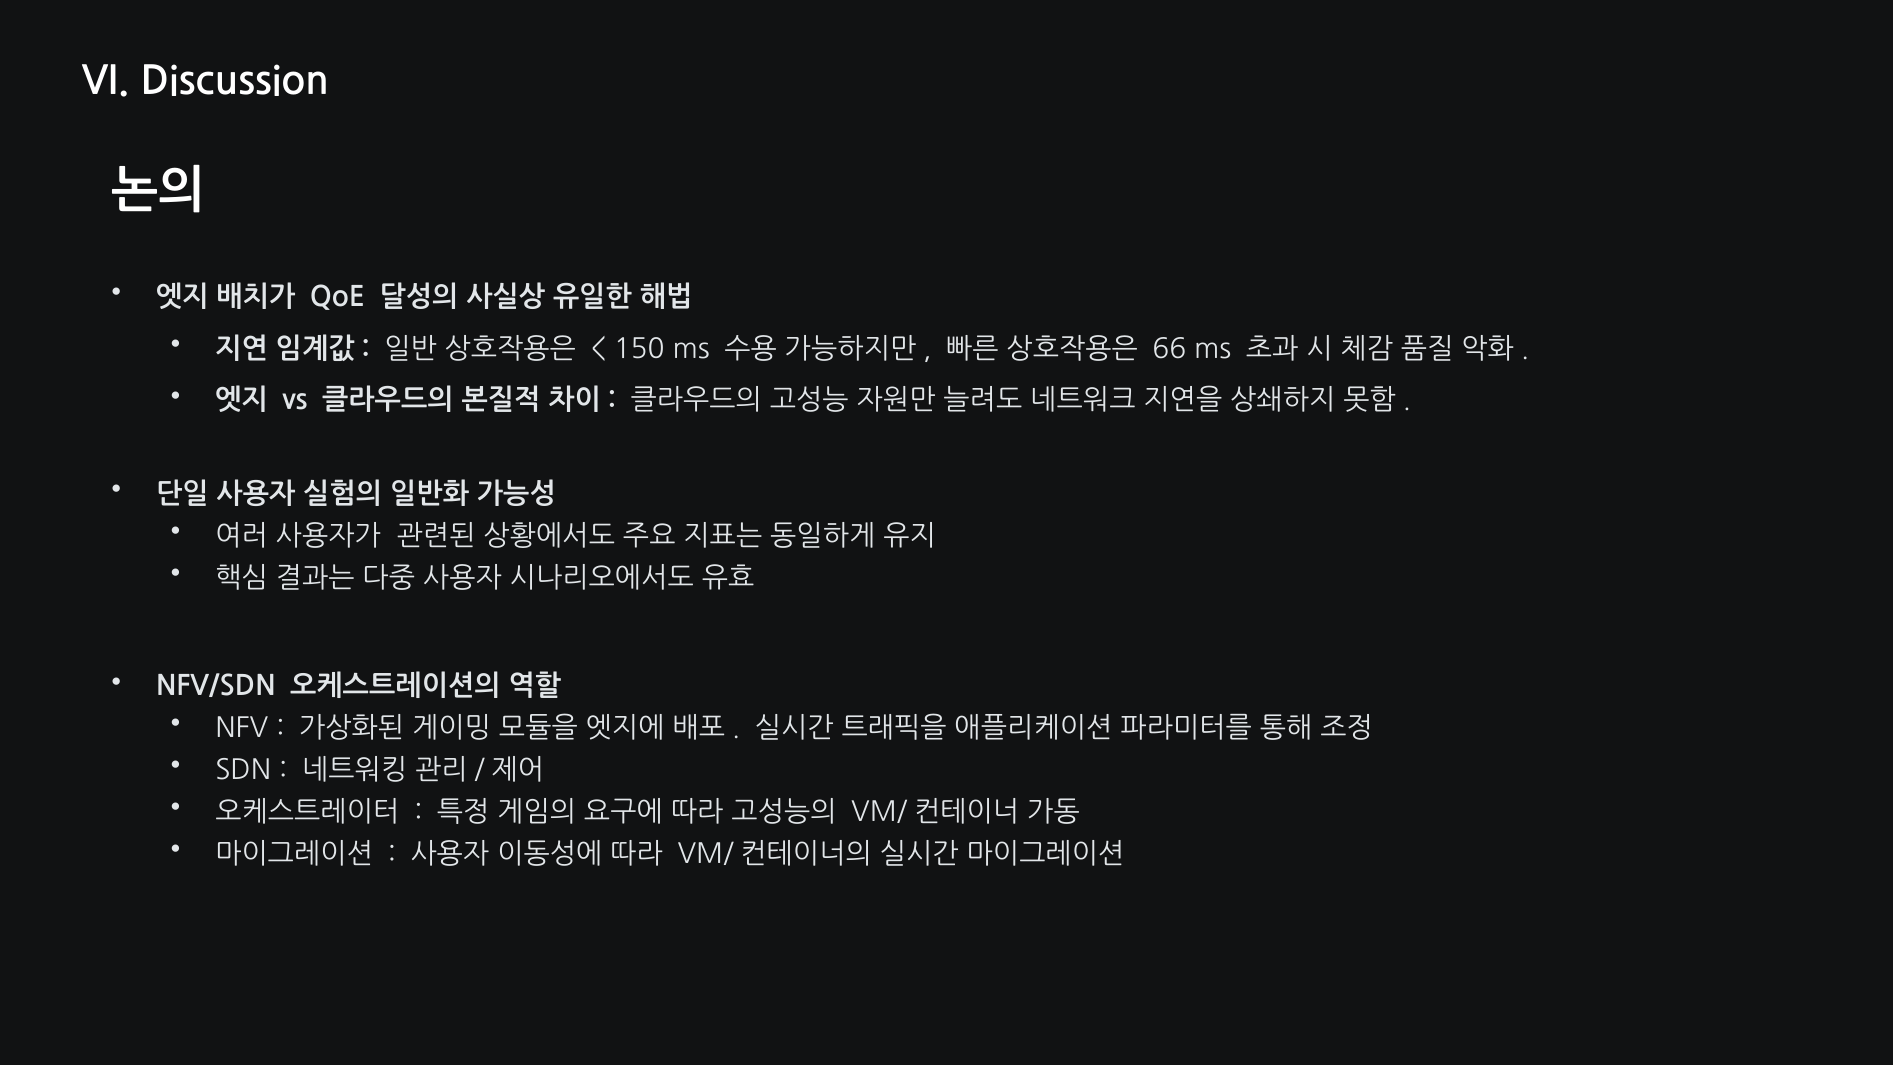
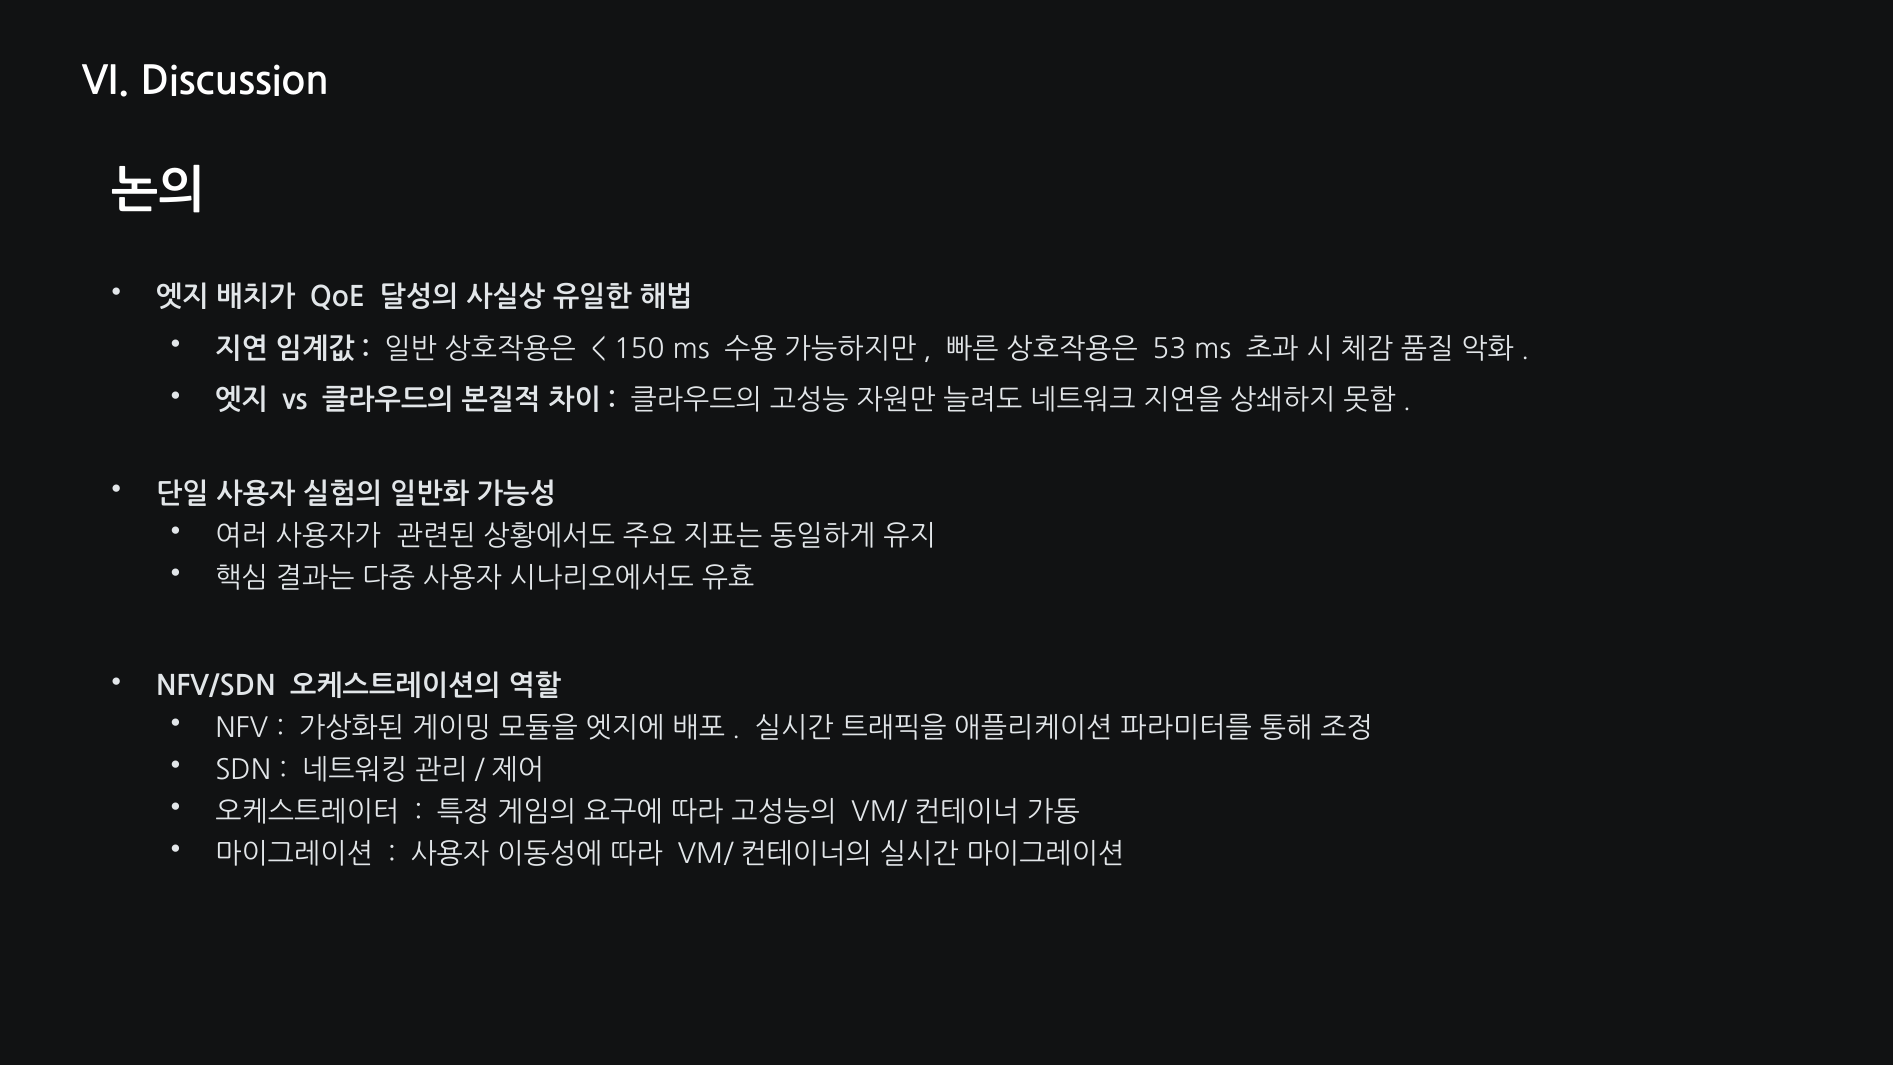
66: 66 -> 53 (1169, 349)
